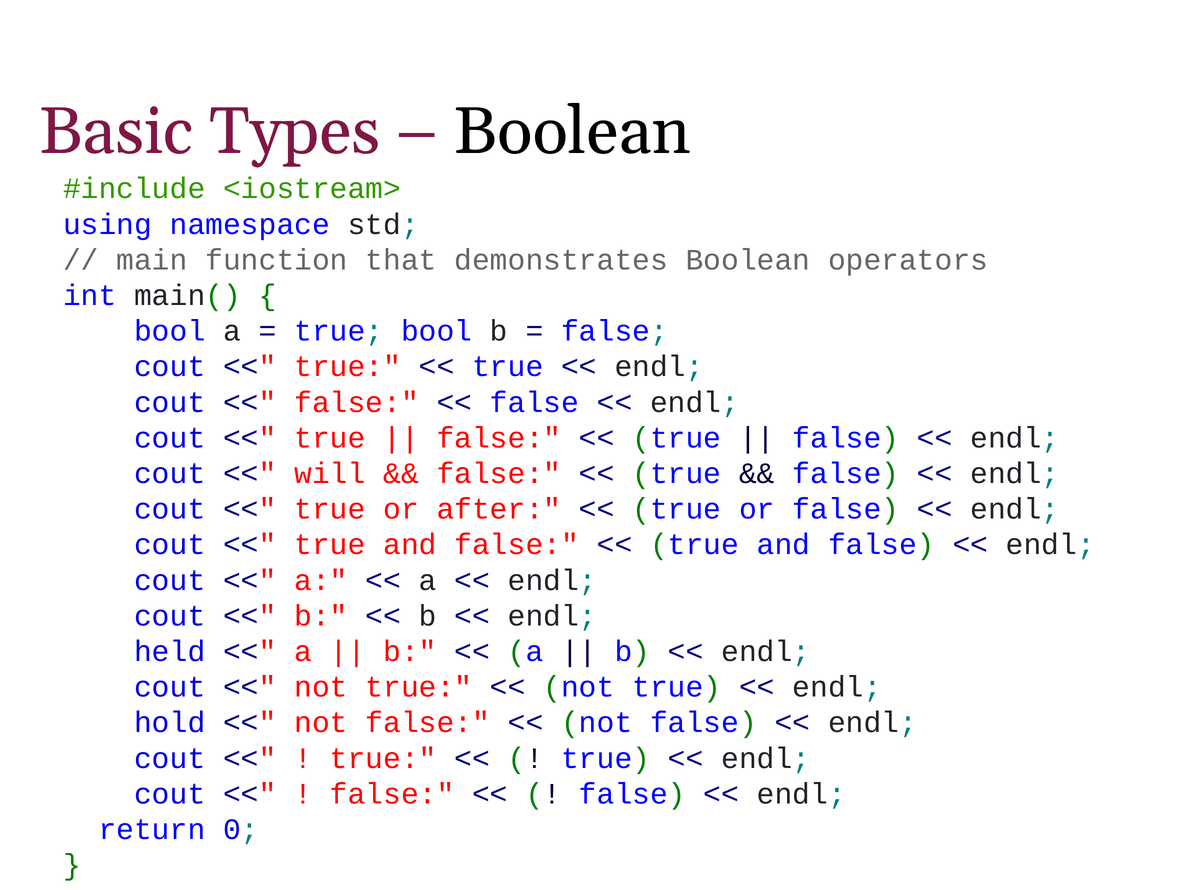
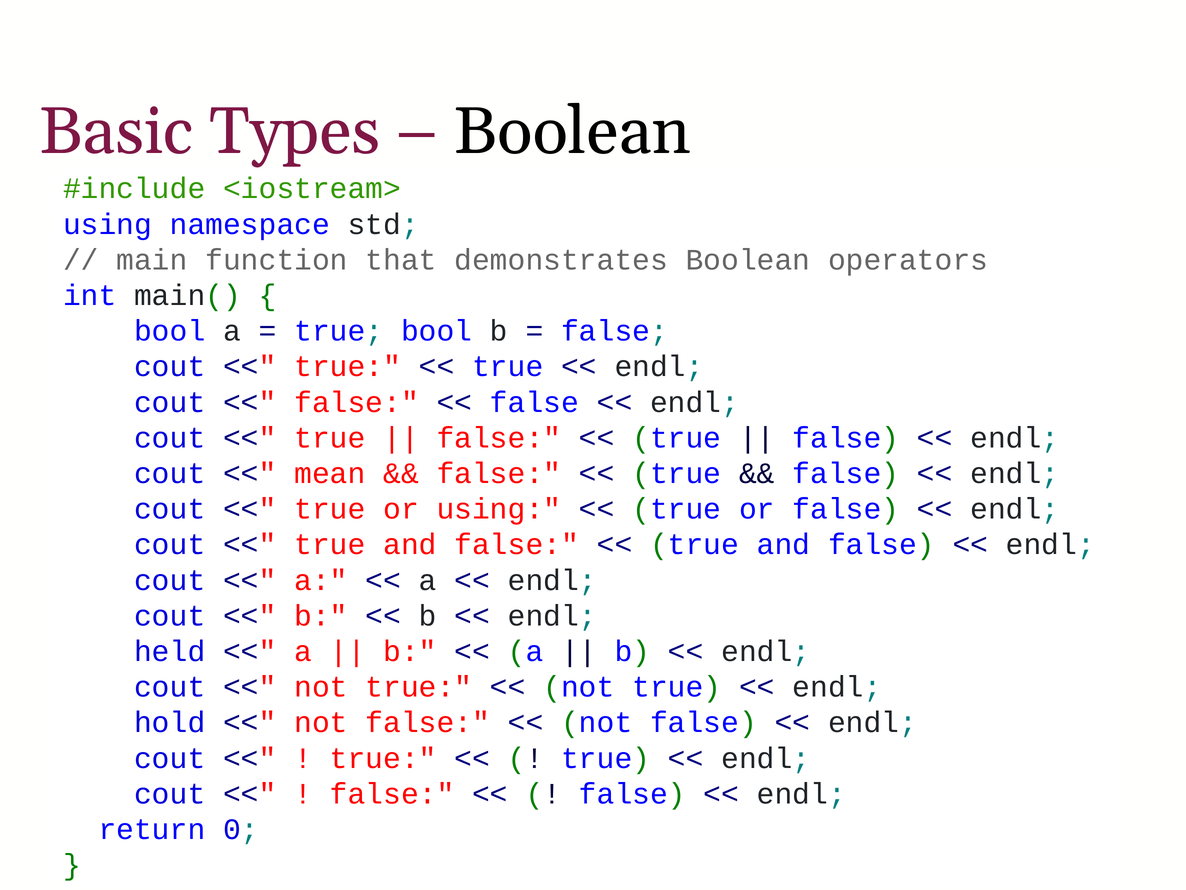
will: will -> mean (330, 473)
or after: after -> using (499, 509)
